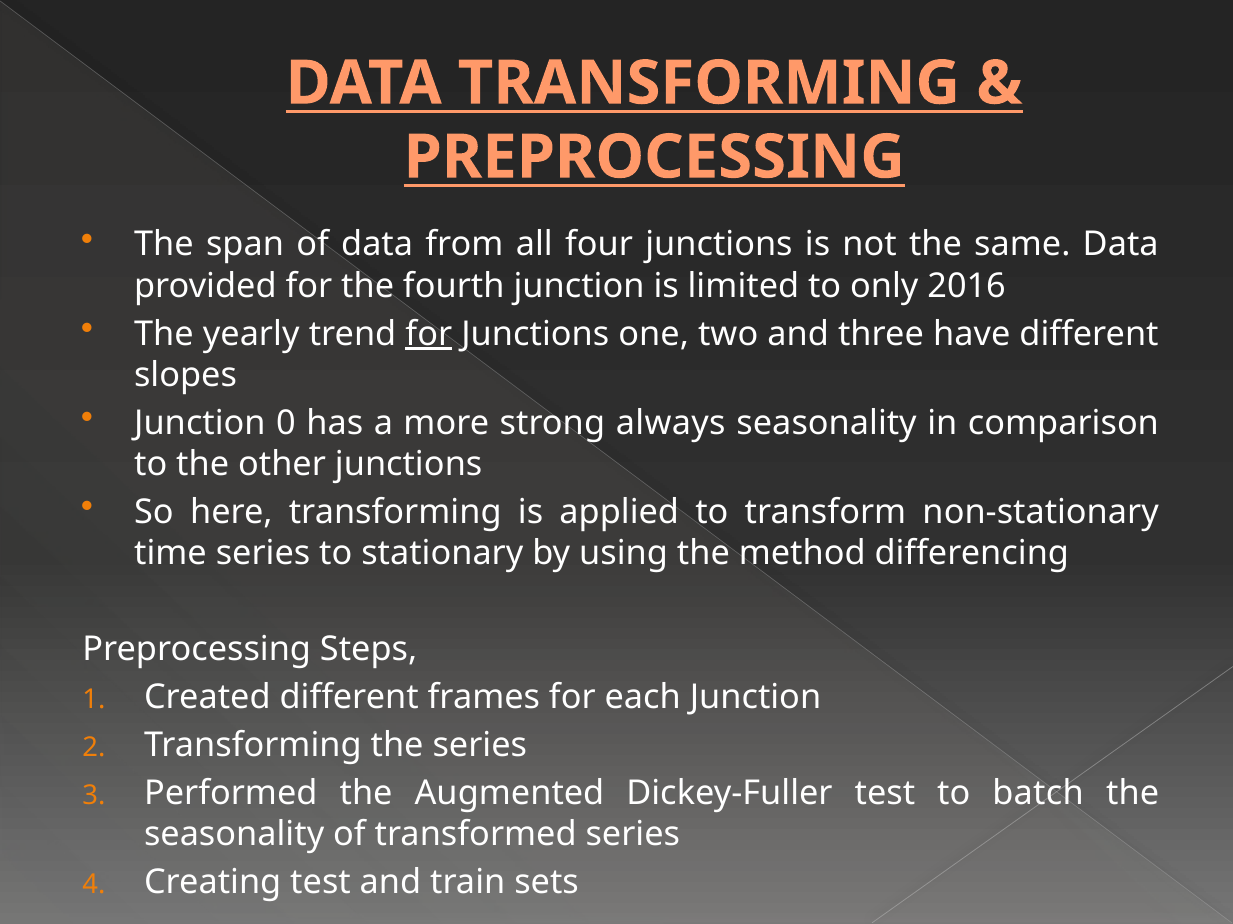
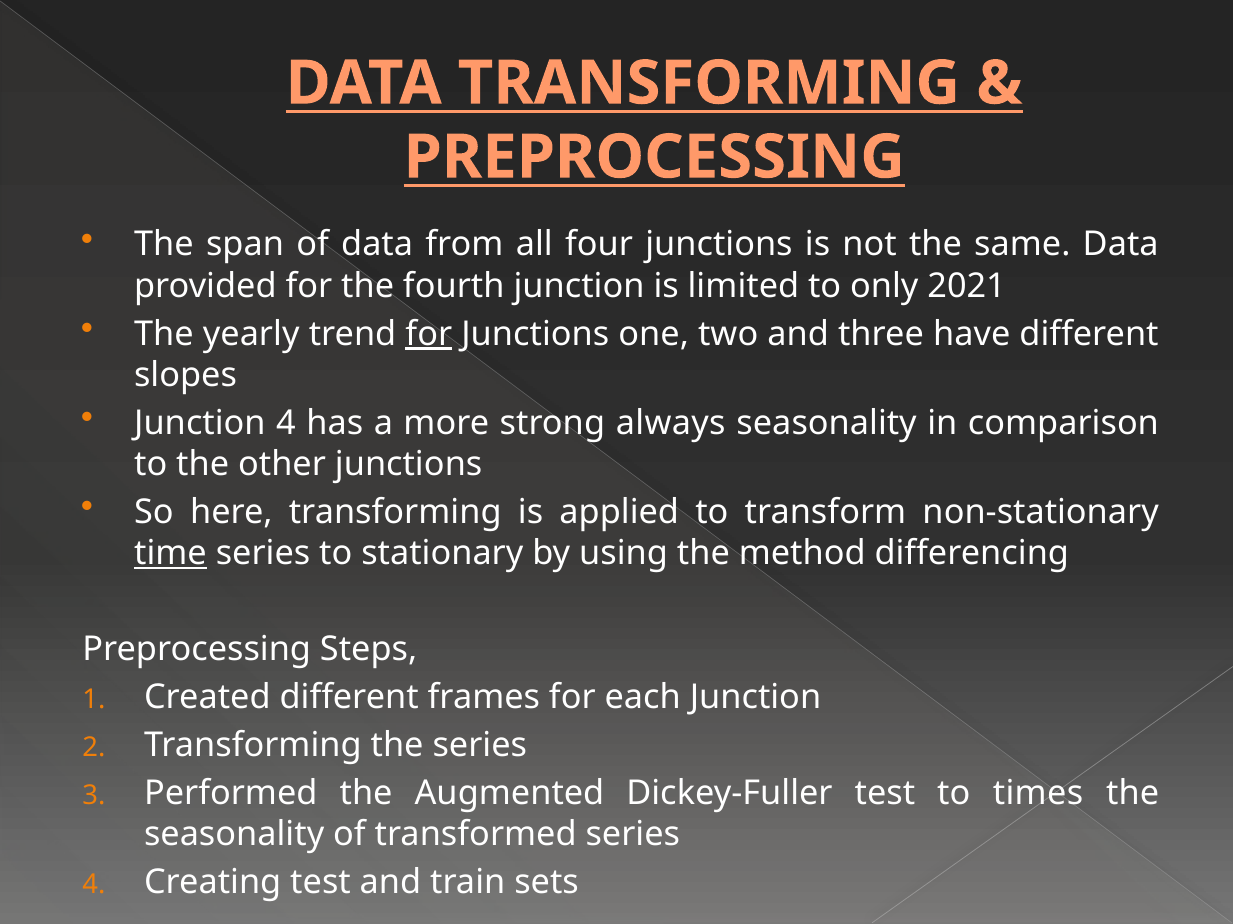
2016: 2016 -> 2021 (967, 286)
Junction 0: 0 -> 4 (286, 423)
time underline: none -> present (171, 554)
batch: batch -> times (1038, 794)
